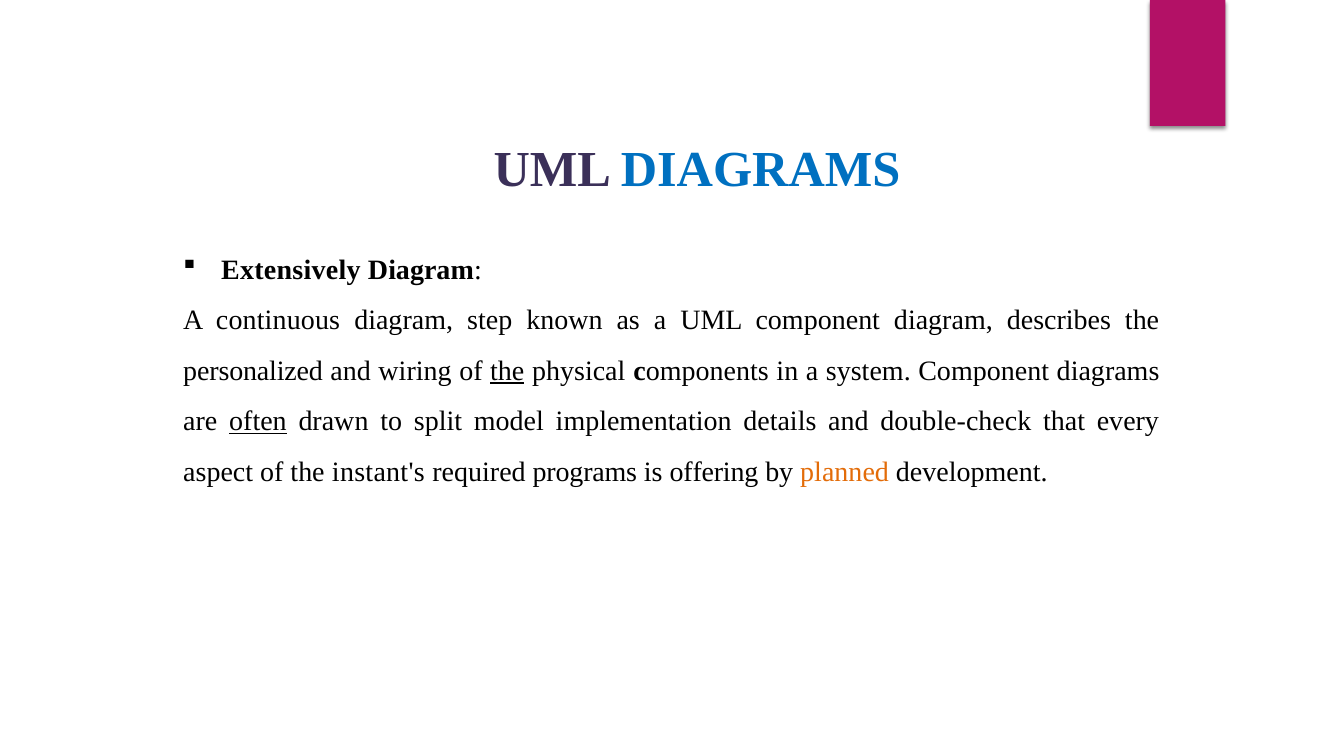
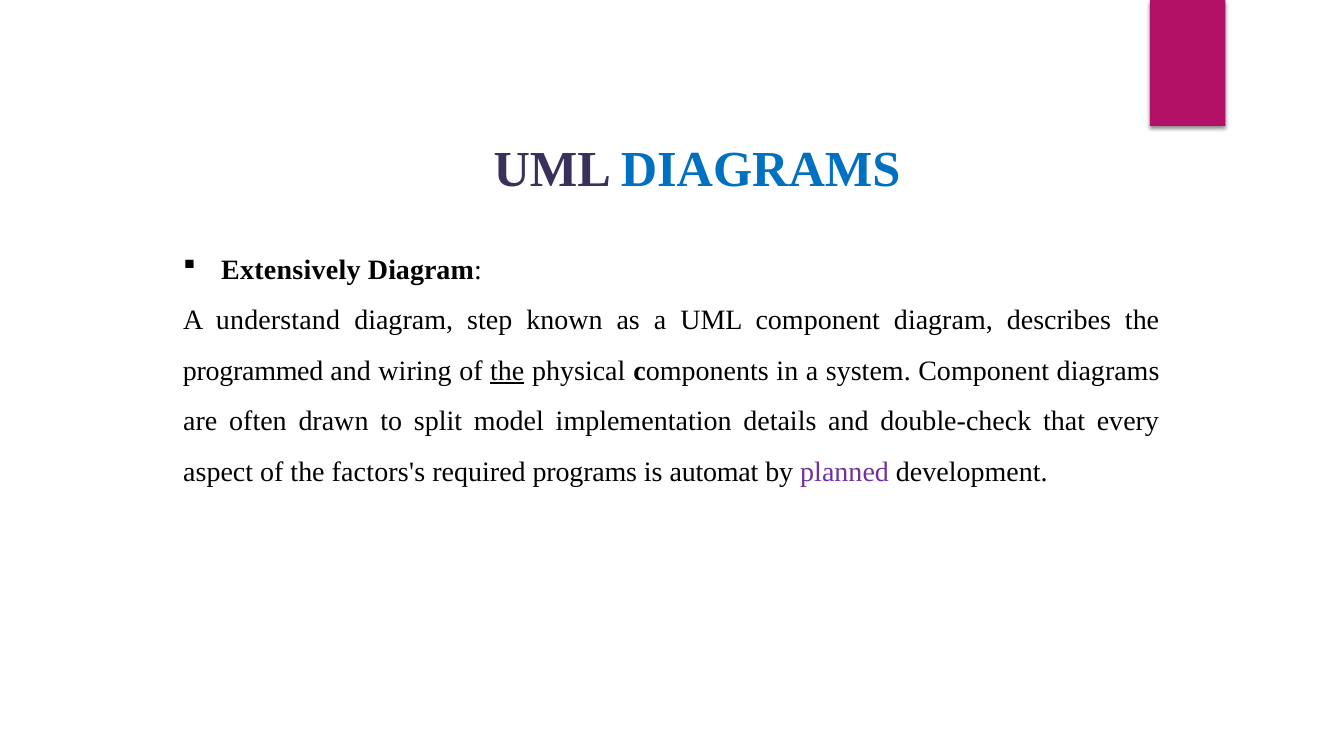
continuous: continuous -> understand (278, 320)
personalized: personalized -> programmed (253, 371)
often underline: present -> none (258, 421)
instant's: instant's -> factors's (378, 471)
offering: offering -> automat (714, 471)
planned colour: orange -> purple (845, 471)
